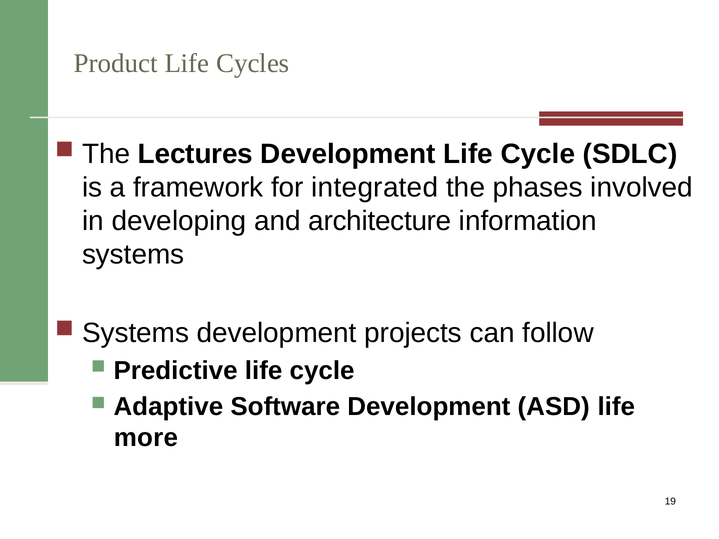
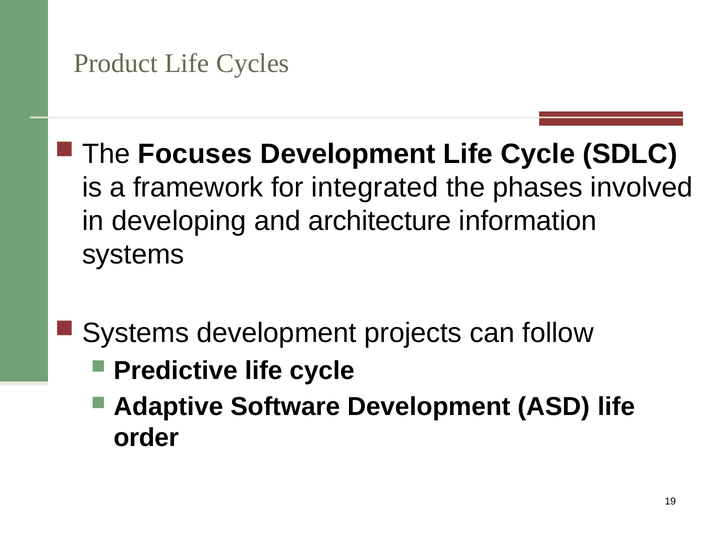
Lectures: Lectures -> Focuses (195, 154)
more: more -> order (146, 438)
